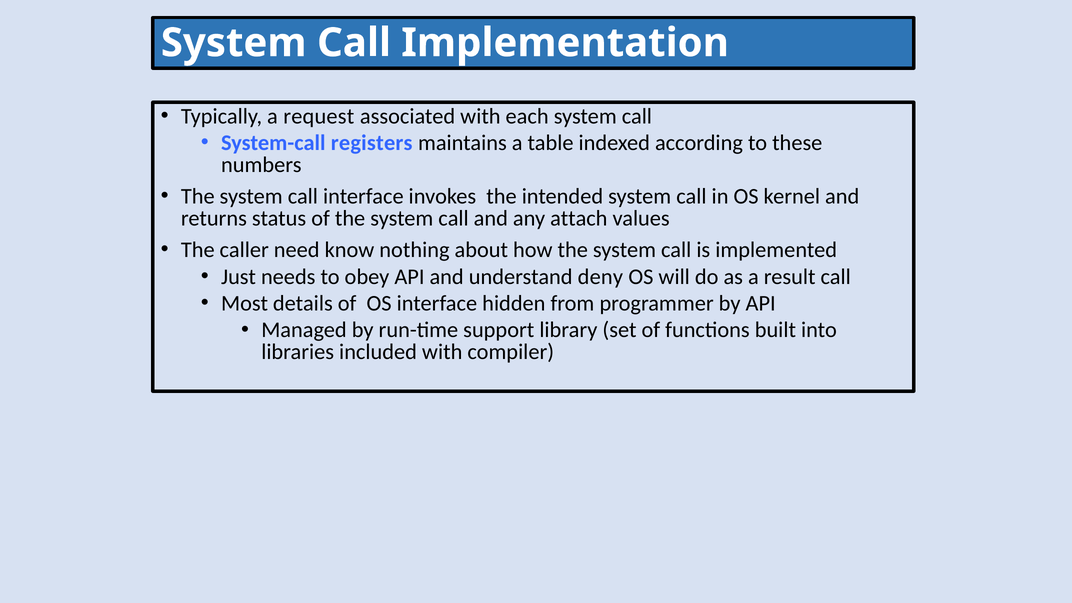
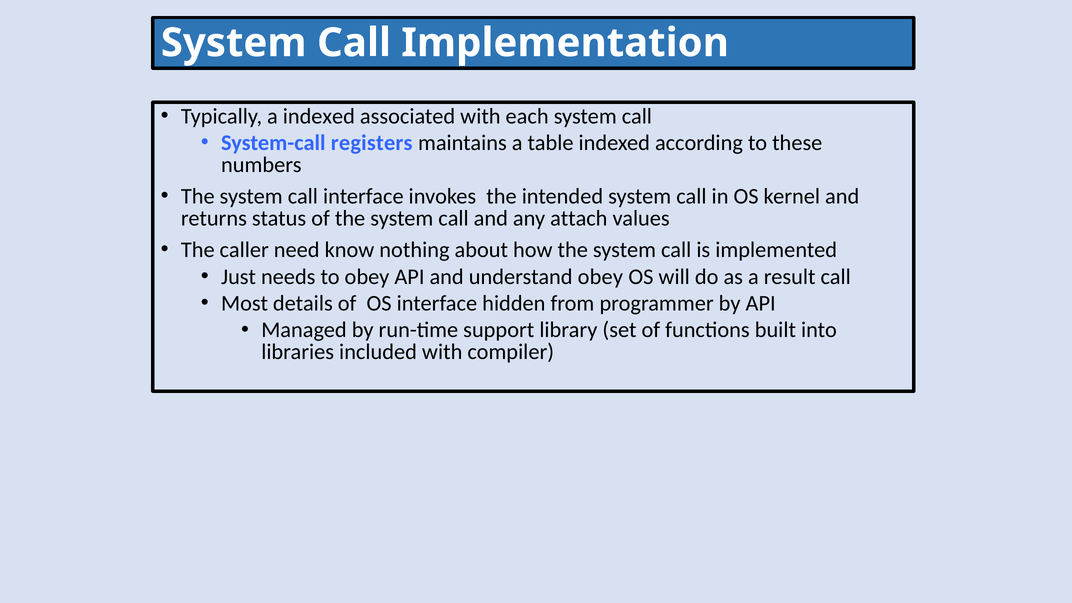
a request: request -> indexed (319, 116)
understand deny: deny -> obey (600, 277)
